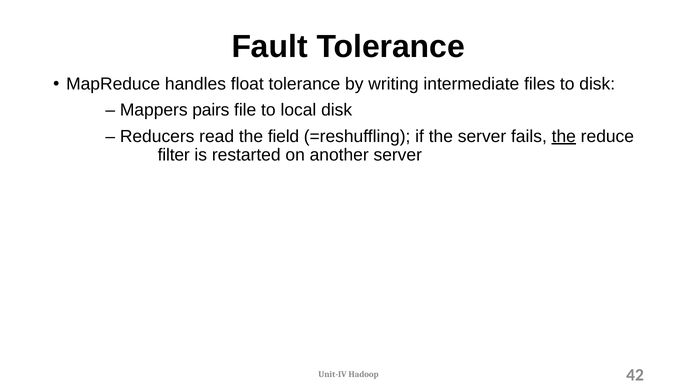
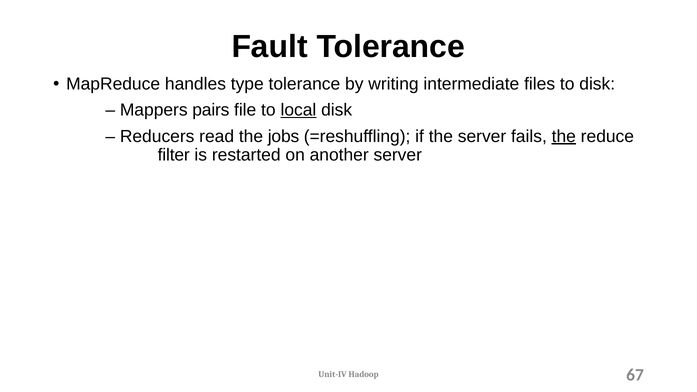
float: float -> type (247, 84)
local underline: none -> present (298, 110)
field: field -> jobs (284, 136)
42: 42 -> 67 (635, 375)
